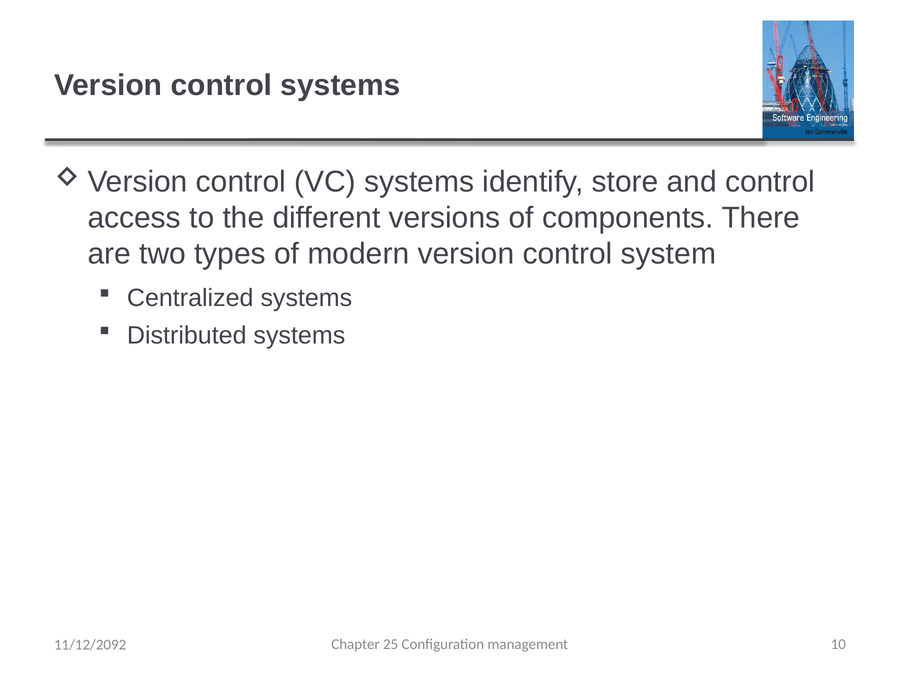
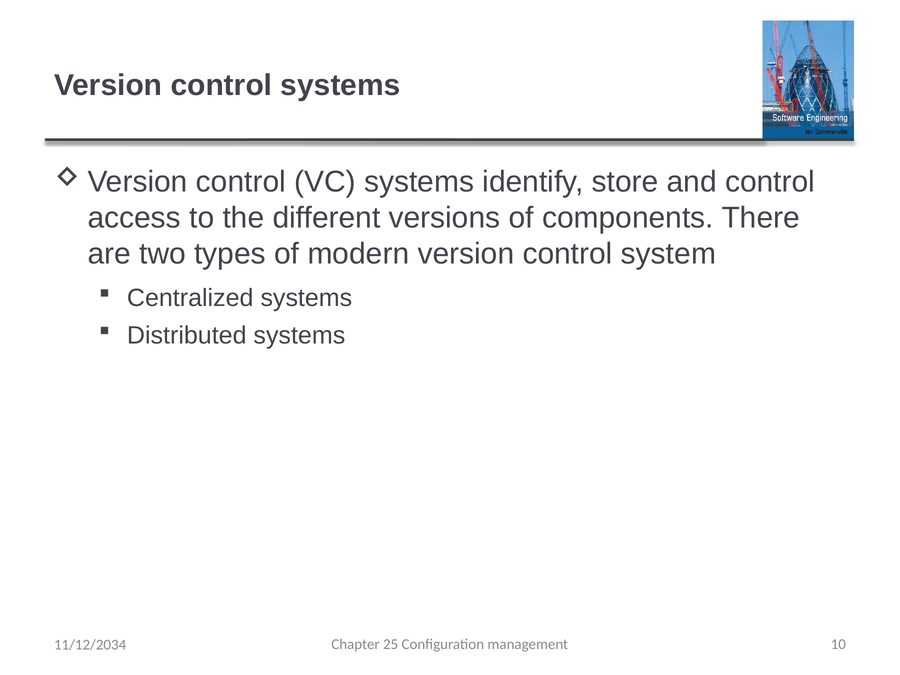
11/12/2092: 11/12/2092 -> 11/12/2034 (90, 645)
